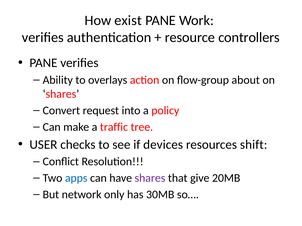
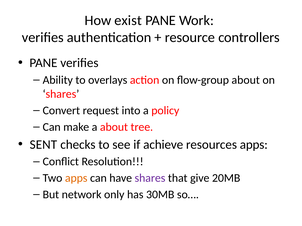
a traffic: traffic -> about (114, 127)
USER: USER -> SENT (43, 145)
devices: devices -> achieve (163, 145)
resources shift: shift -> apps (254, 145)
apps colour: blue -> orange (76, 178)
